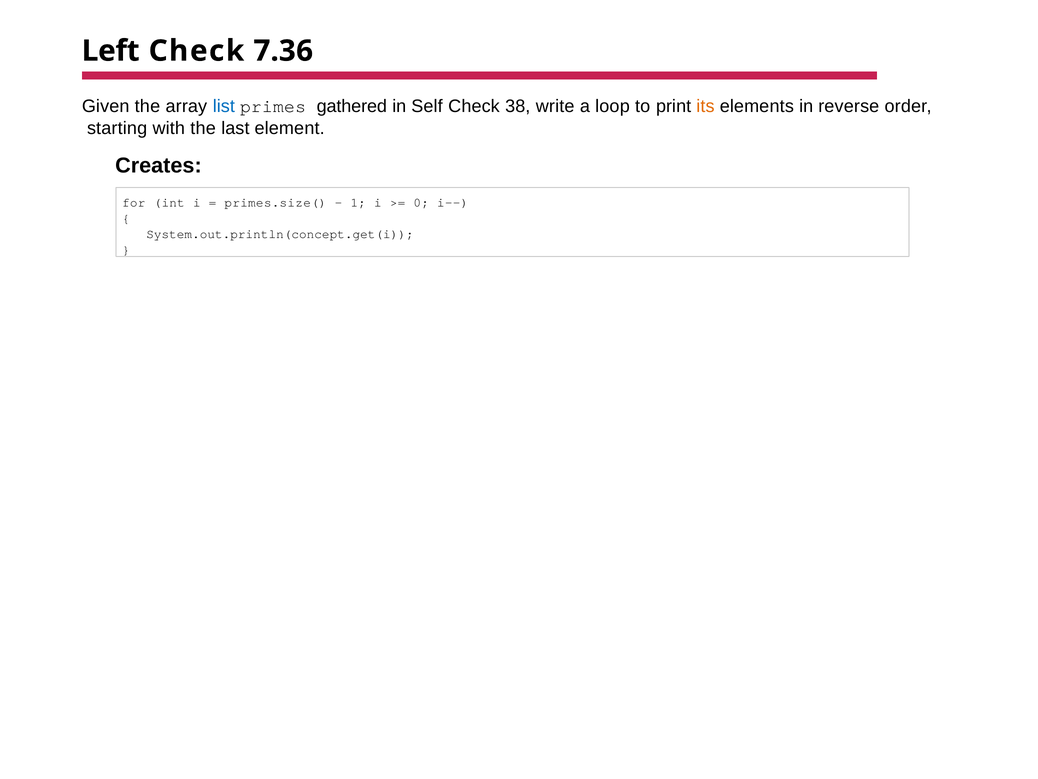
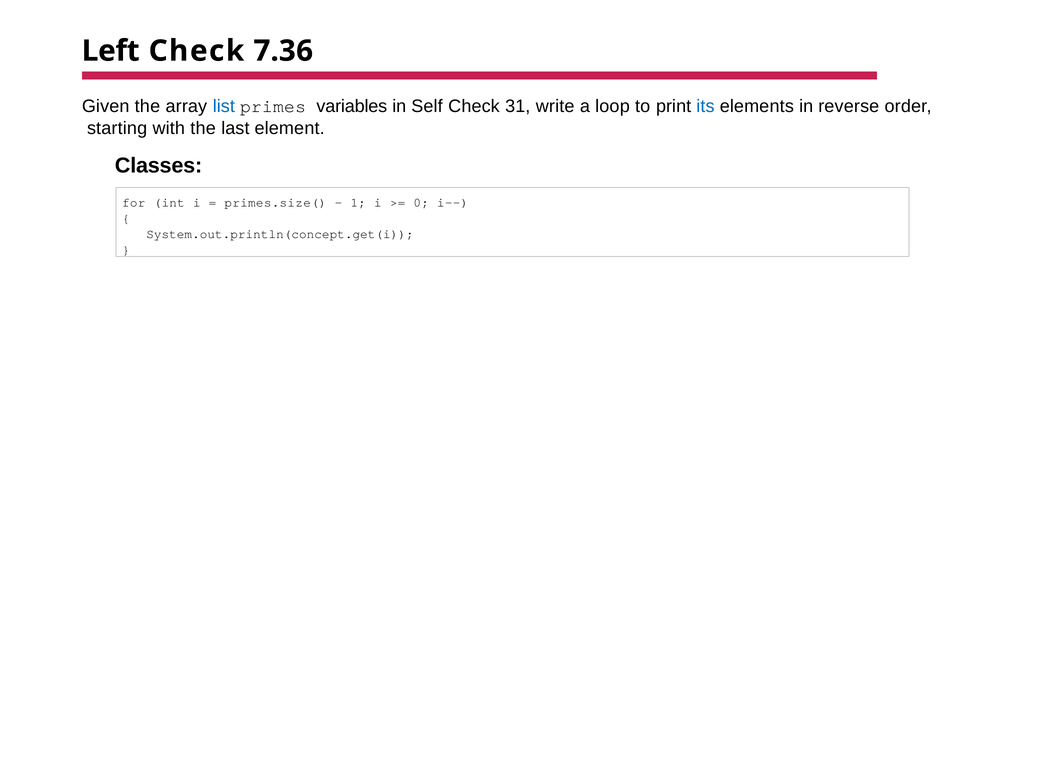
gathered: gathered -> variables (352, 106)
38: 38 -> 31 (518, 106)
its colour: orange -> blue (705, 106)
Creates: Creates -> Classes (159, 165)
